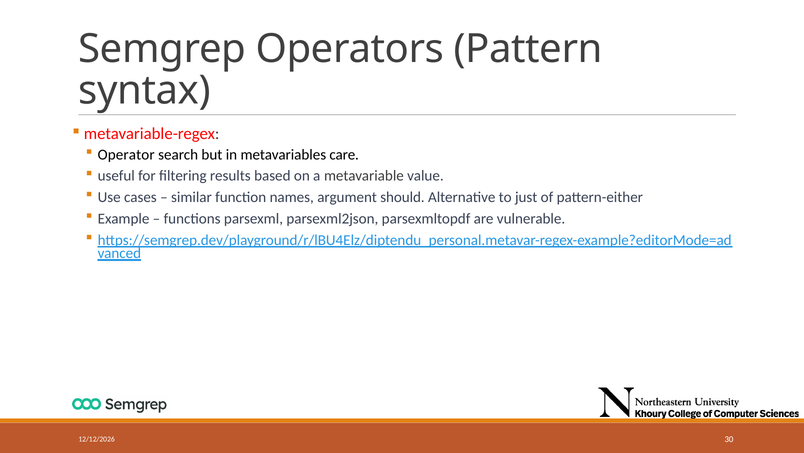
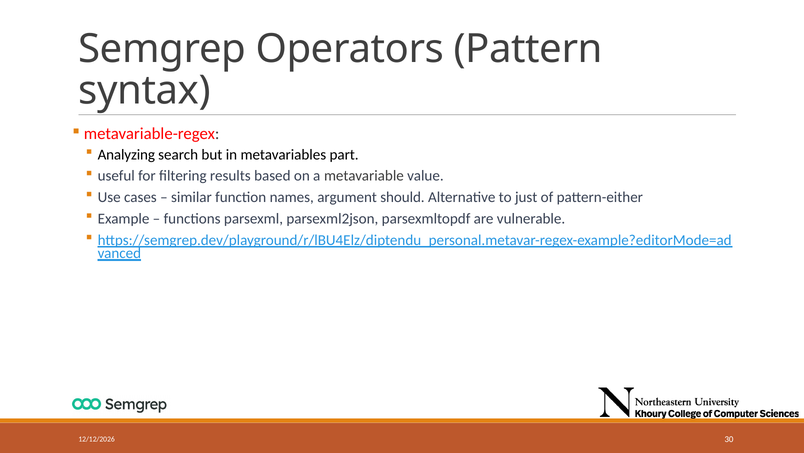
Operator: Operator -> Analyzing (126, 154)
care: care -> part (344, 154)
